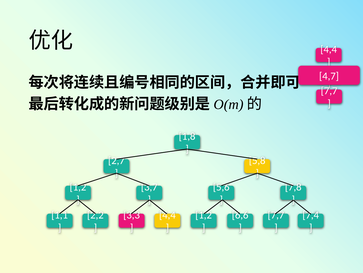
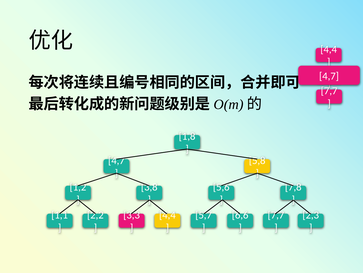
2,7: 2,7 -> 4,7 (116, 160)
3,7: 3,7 -> 3,8 (149, 187)
1,2: 1,2 -> 5,7 (204, 214)
7,4: 7,4 -> 2,3 (311, 214)
